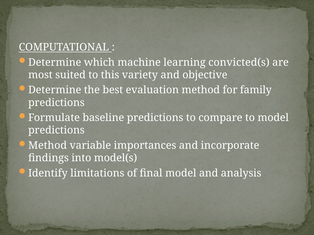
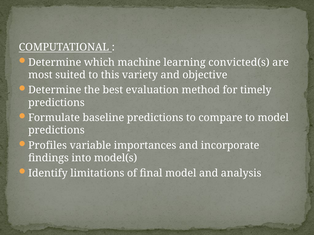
family: family -> timely (256, 90)
Method: Method -> Profiles (48, 146)
